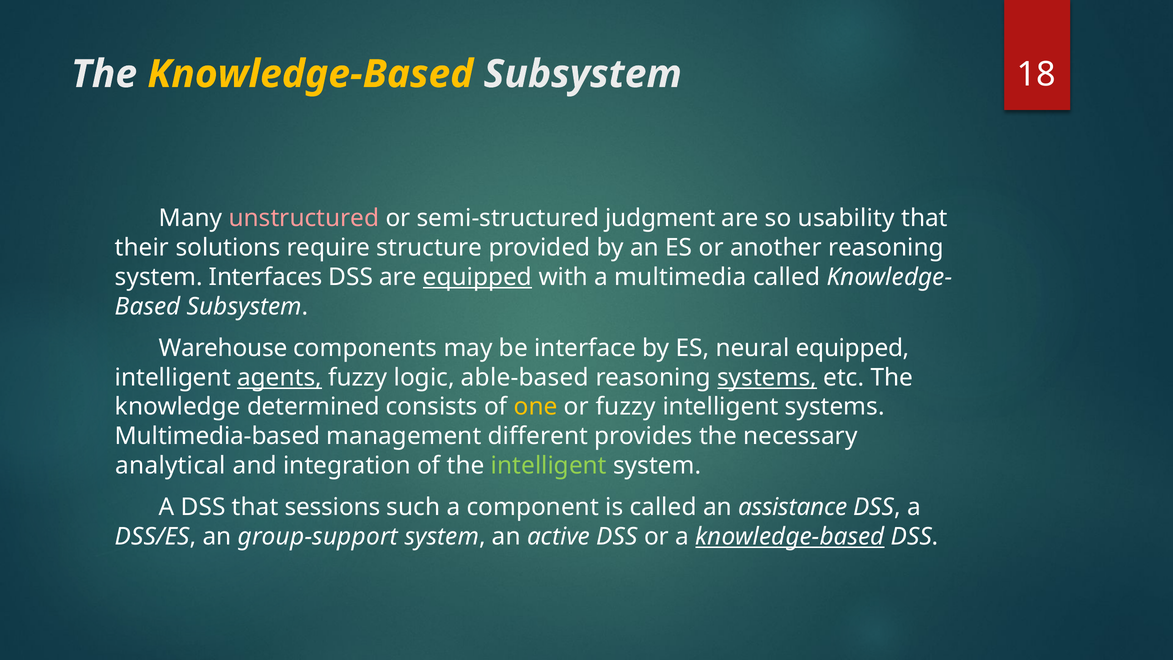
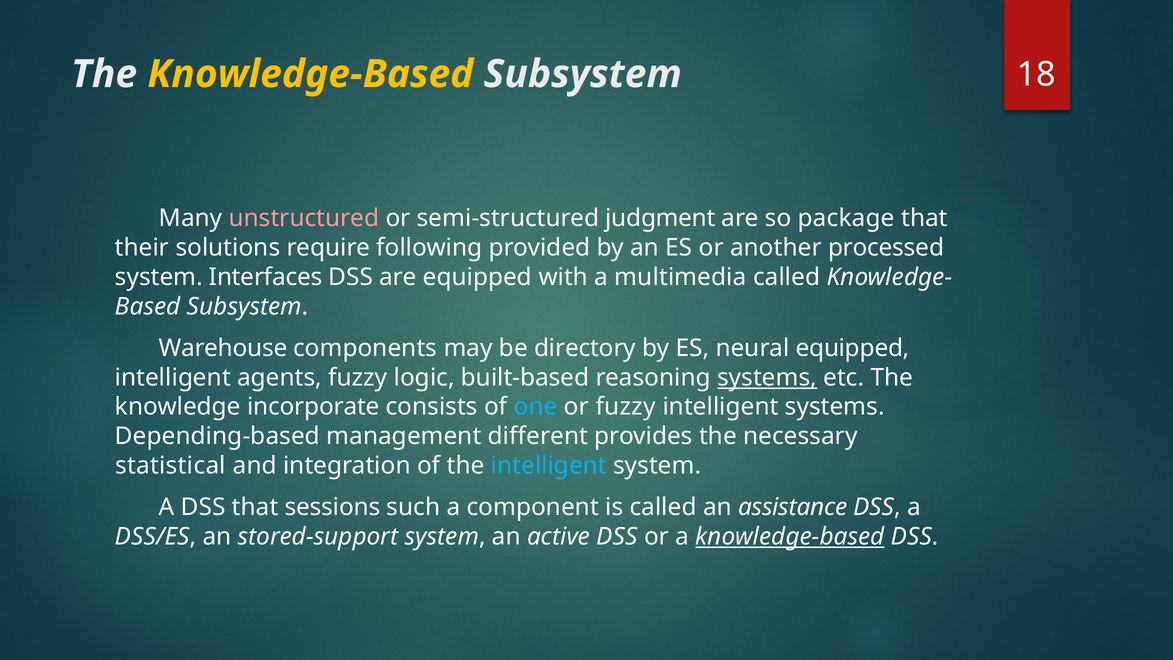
usability: usability -> package (846, 218)
structure: structure -> following (429, 248)
another reasoning: reasoning -> processed (886, 248)
equipped underline: present -> none (477, 277)
interface: interface -> directory (585, 348)
agents underline: present -> none (280, 377)
able-based: able-based -> built-based (525, 377)
determined: determined -> incorporate (313, 407)
one colour: yellow -> light blue (536, 407)
Multimedia-based: Multimedia-based -> Depending-based (217, 436)
analytical: analytical -> statistical (171, 466)
intelligent colour: light green -> light blue (549, 466)
group-support: group-support -> stored-support (318, 537)
